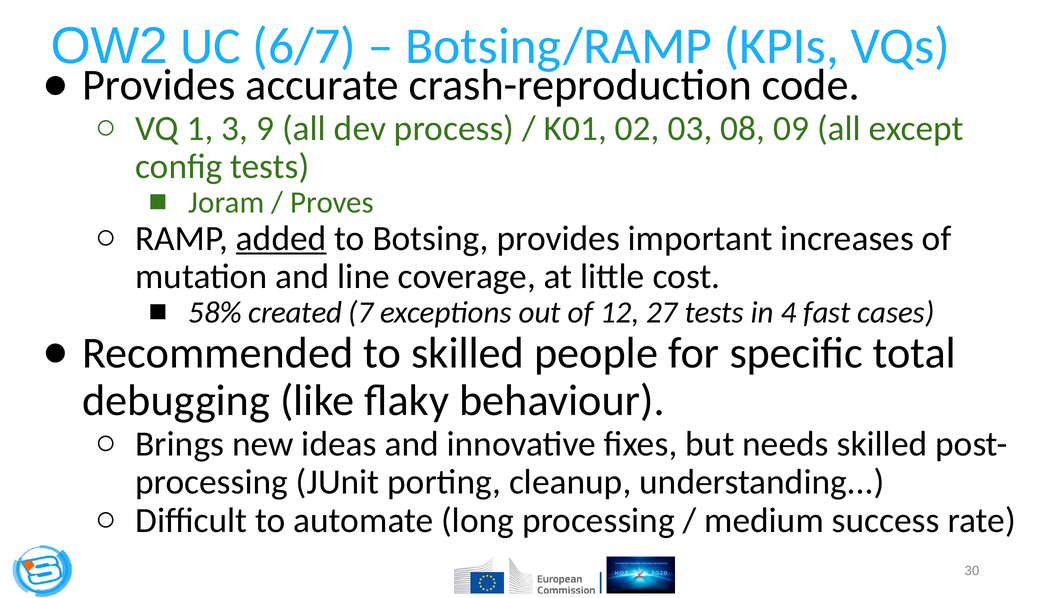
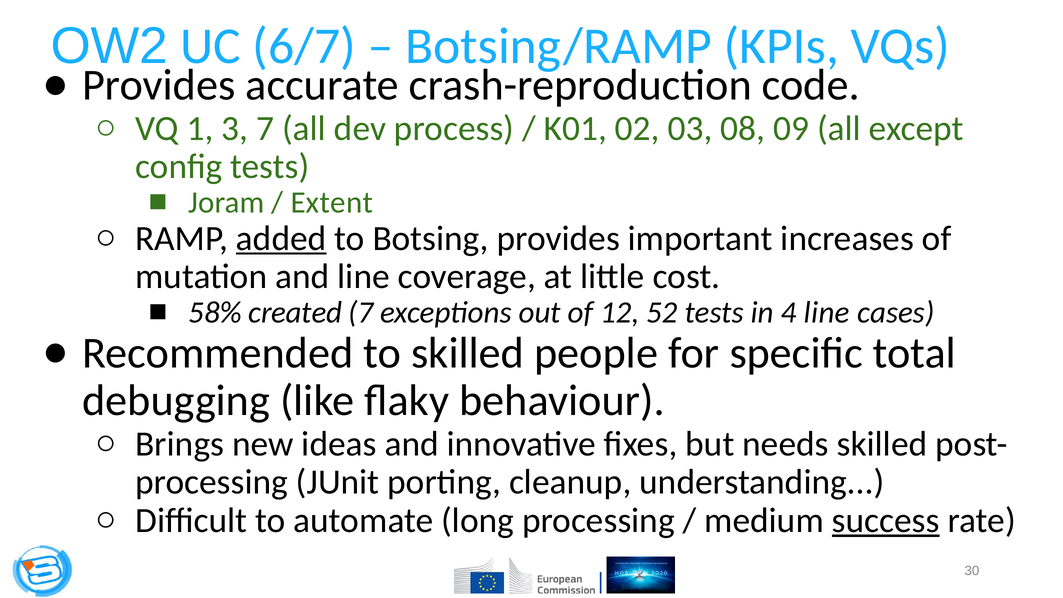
3 9: 9 -> 7 (265, 128)
Proves: Proves -> Extent (332, 202)
27: 27 -> 52 (662, 312)
4 fast: fast -> line (827, 312)
success underline: none -> present (886, 520)
